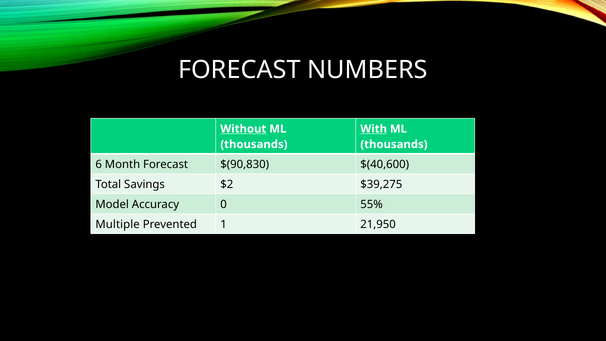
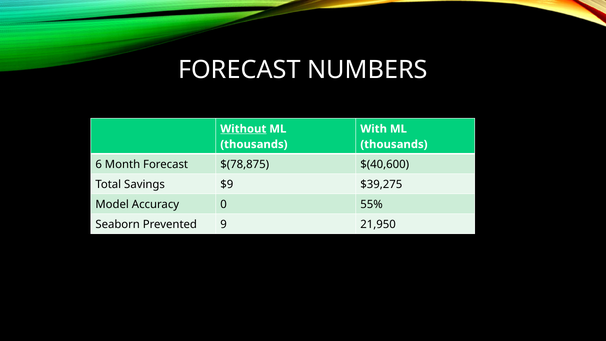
With underline: present -> none (374, 129)
$(90,830: $(90,830 -> $(78,875 (245, 164)
$2: $2 -> $9 (227, 184)
Multiple: Multiple -> Seaborn (118, 224)
1: 1 -> 9 (224, 224)
